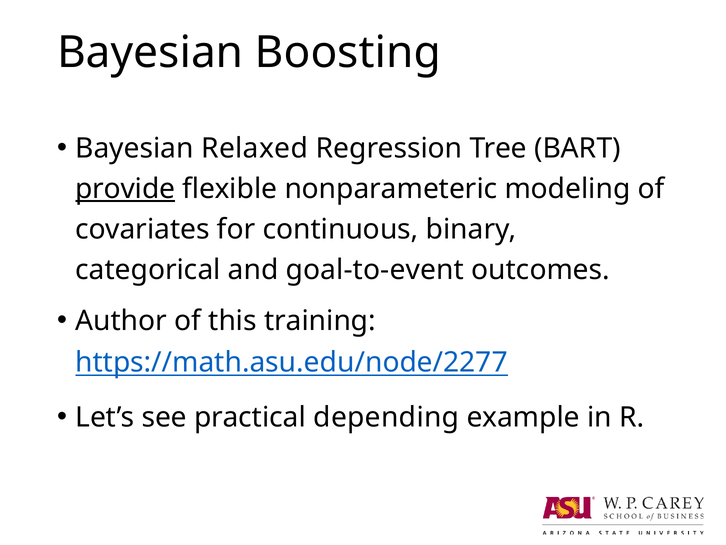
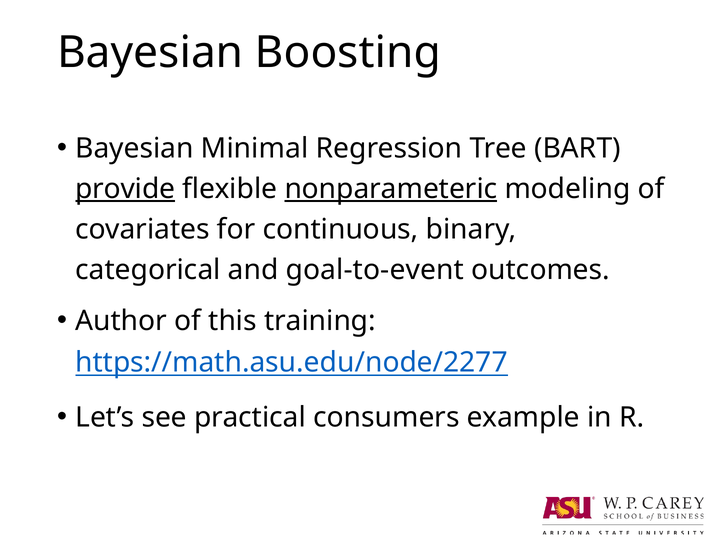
Relaxed: Relaxed -> Minimal (255, 148)
nonparameteric underline: none -> present (391, 189)
depending: depending -> consumers (386, 417)
